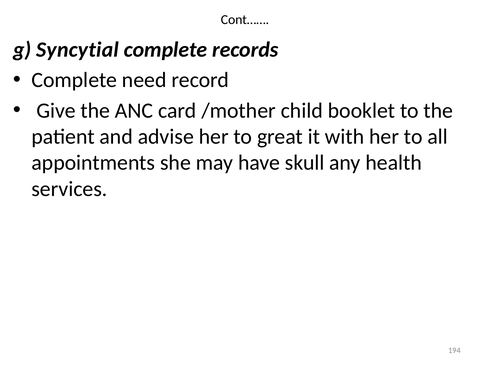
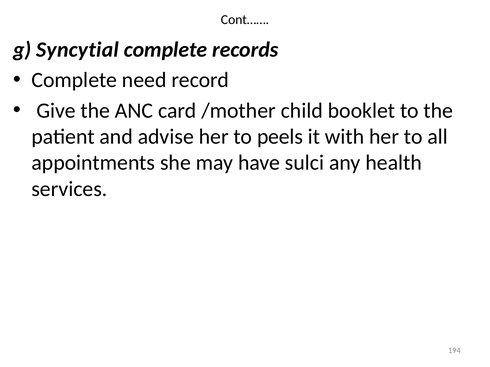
great: great -> peels (280, 137)
skull: skull -> sulci (305, 163)
